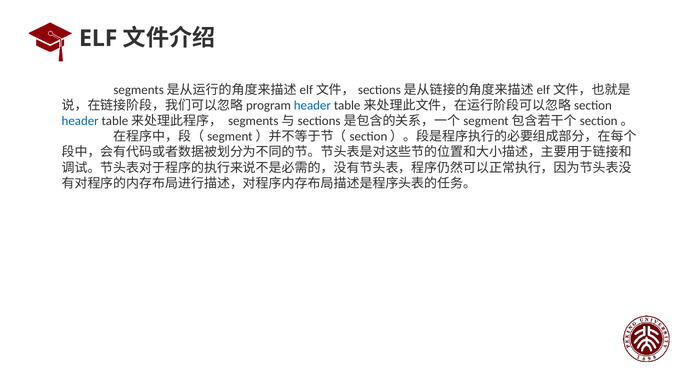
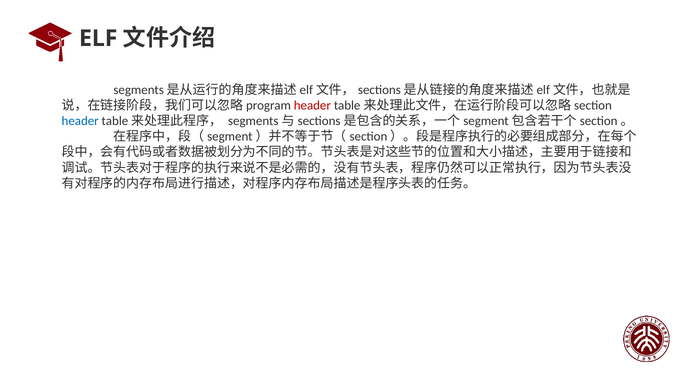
header colour: blue -> red (312, 105)
